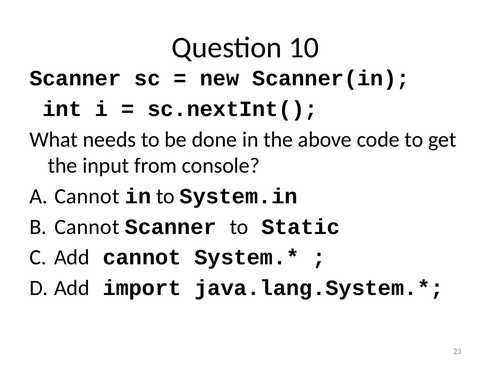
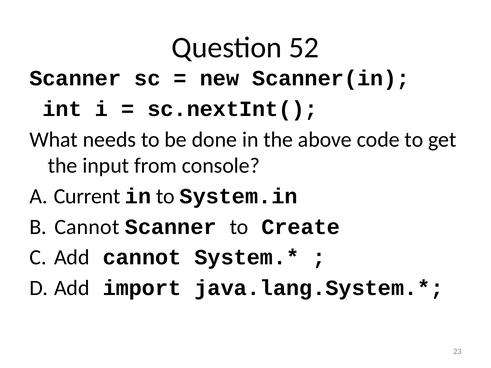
10: 10 -> 52 (304, 48)
Cannot: Cannot -> Current (87, 196)
Static: Static -> Create (301, 227)
